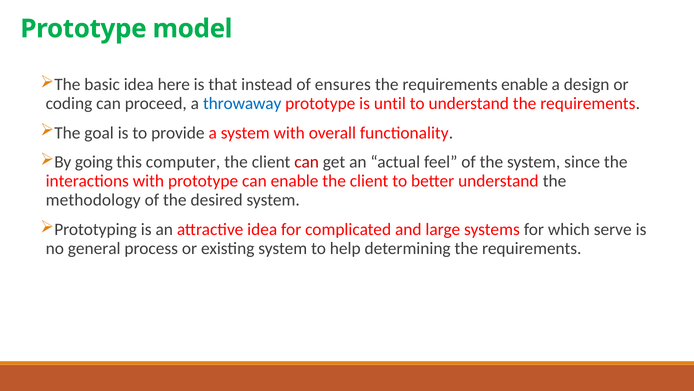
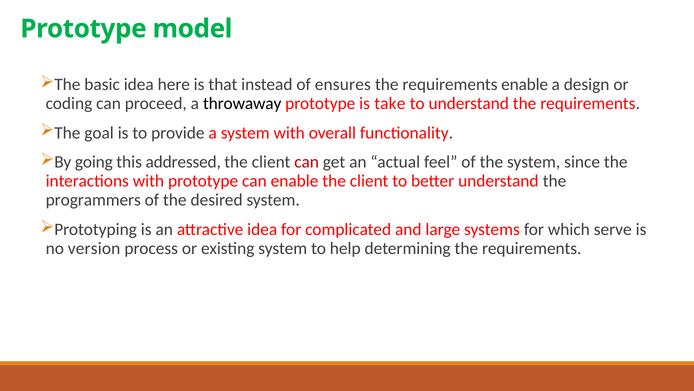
throwaway colour: blue -> black (242, 103)
until: until -> take (390, 103)
computer: computer -> addressed (183, 162)
methodology: methodology -> programmers (93, 200)
general: general -> version (94, 248)
